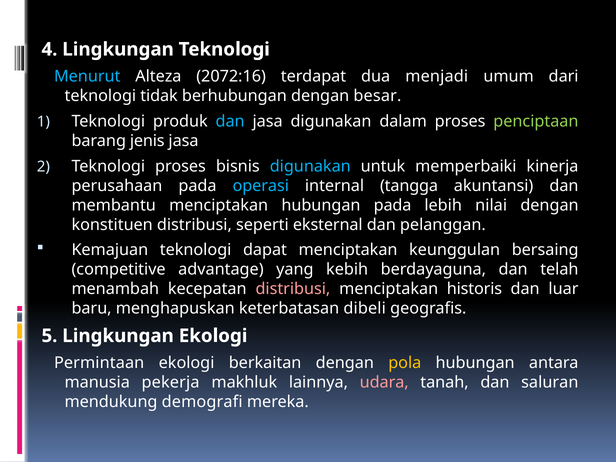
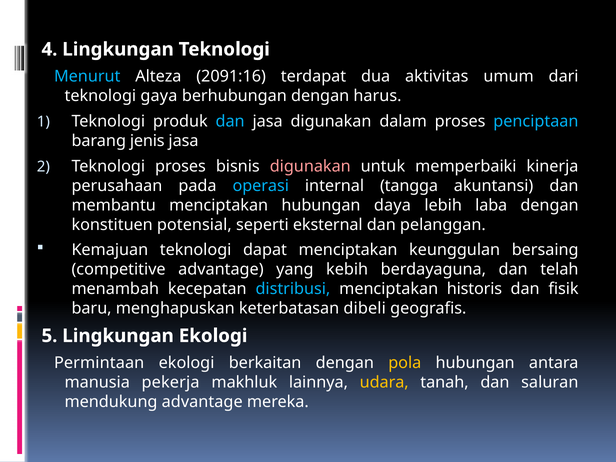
2072:16: 2072:16 -> 2091:16 (231, 76)
menjadi: menjadi -> aktivitas (437, 76)
tidak: tidak -> gaya (159, 96)
besar: besar -> harus (378, 96)
penciptaan colour: light green -> light blue (536, 121)
digunakan colour: light blue -> pink (310, 166)
hubungan pada: pada -> daya (392, 205)
nilai: nilai -> laba (491, 205)
konstituen distribusi: distribusi -> potensial (194, 225)
distribusi colour: pink -> light blue (293, 289)
luar: luar -> fisik (564, 289)
udara colour: pink -> yellow (384, 382)
mendukung demografi: demografi -> advantage (202, 402)
